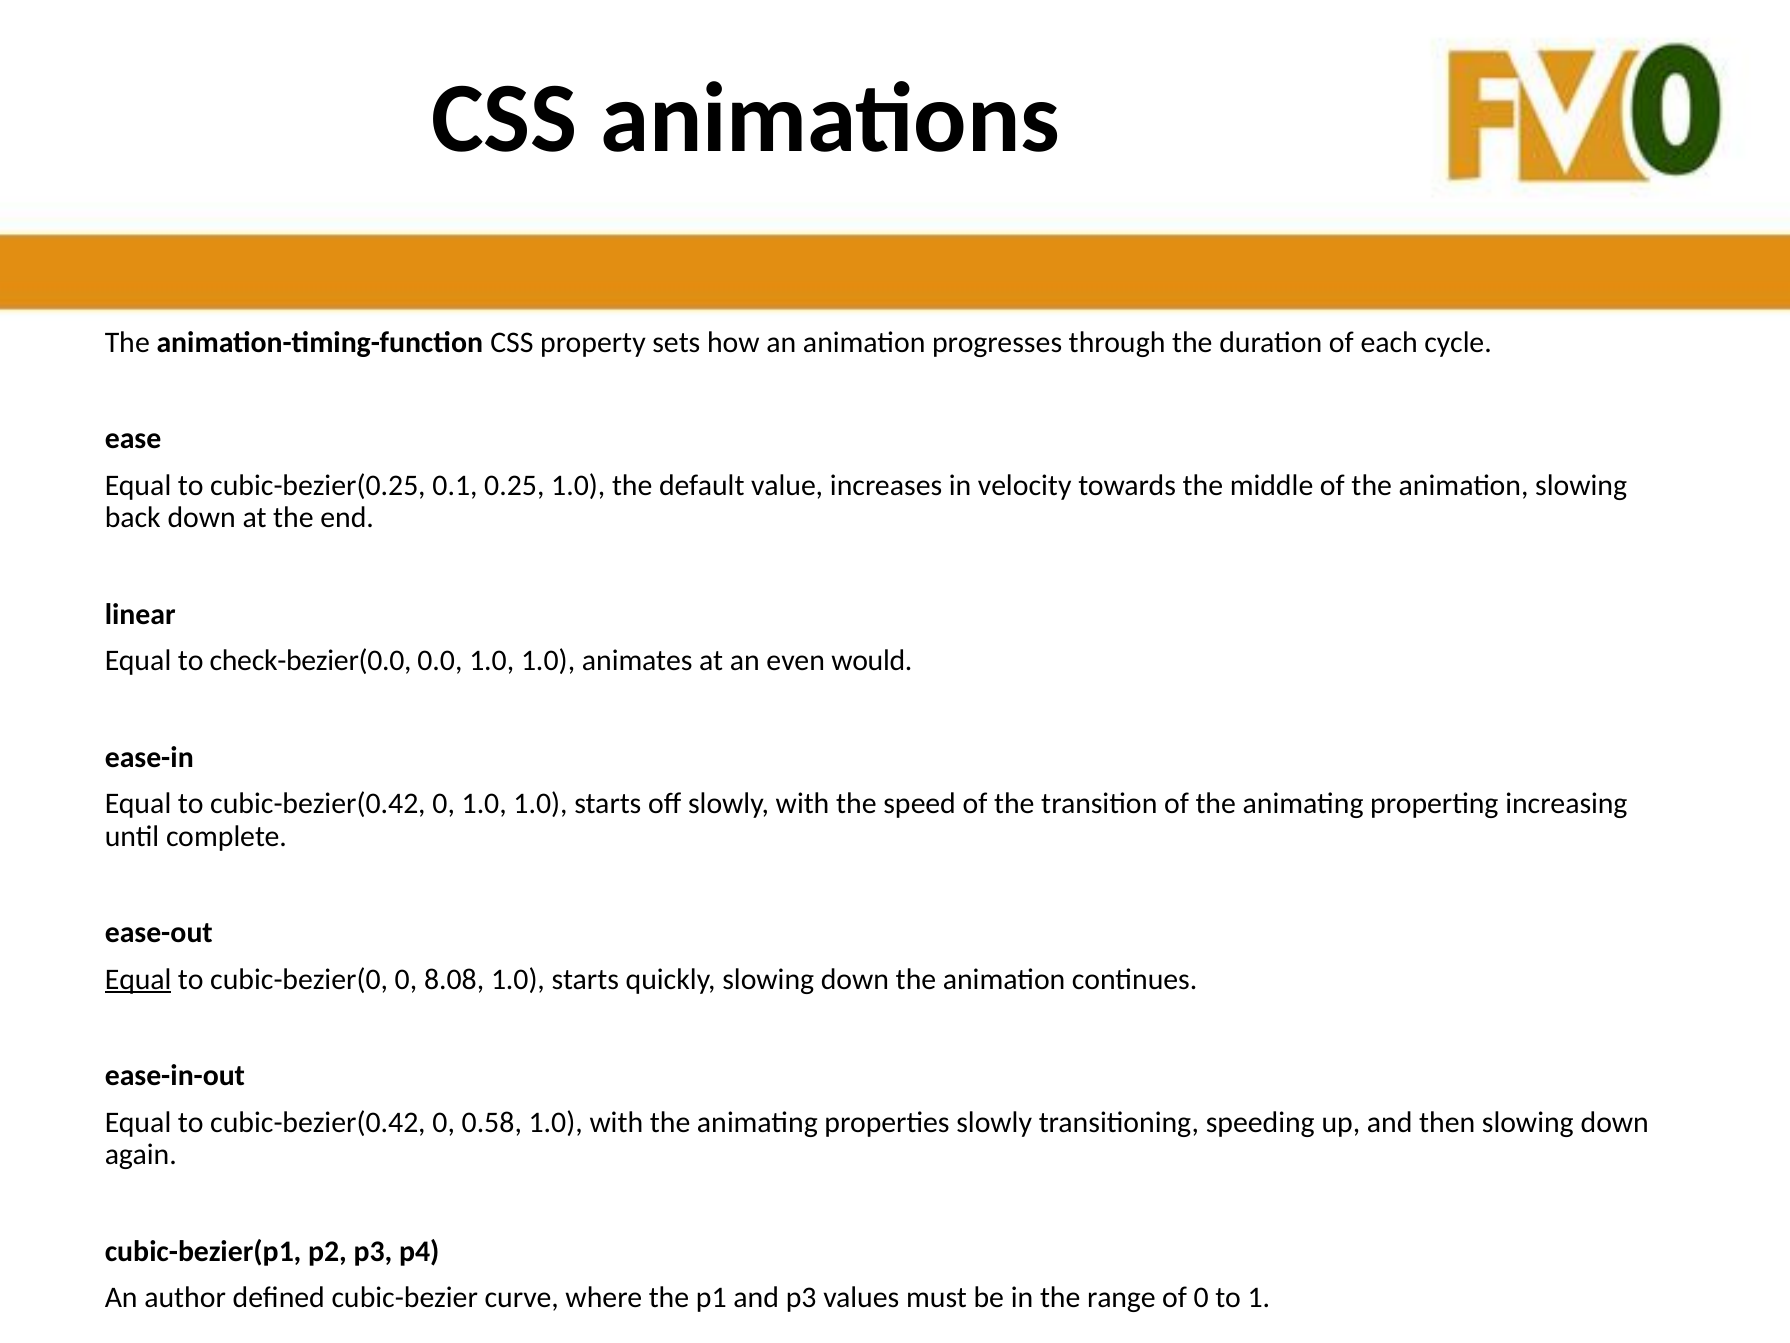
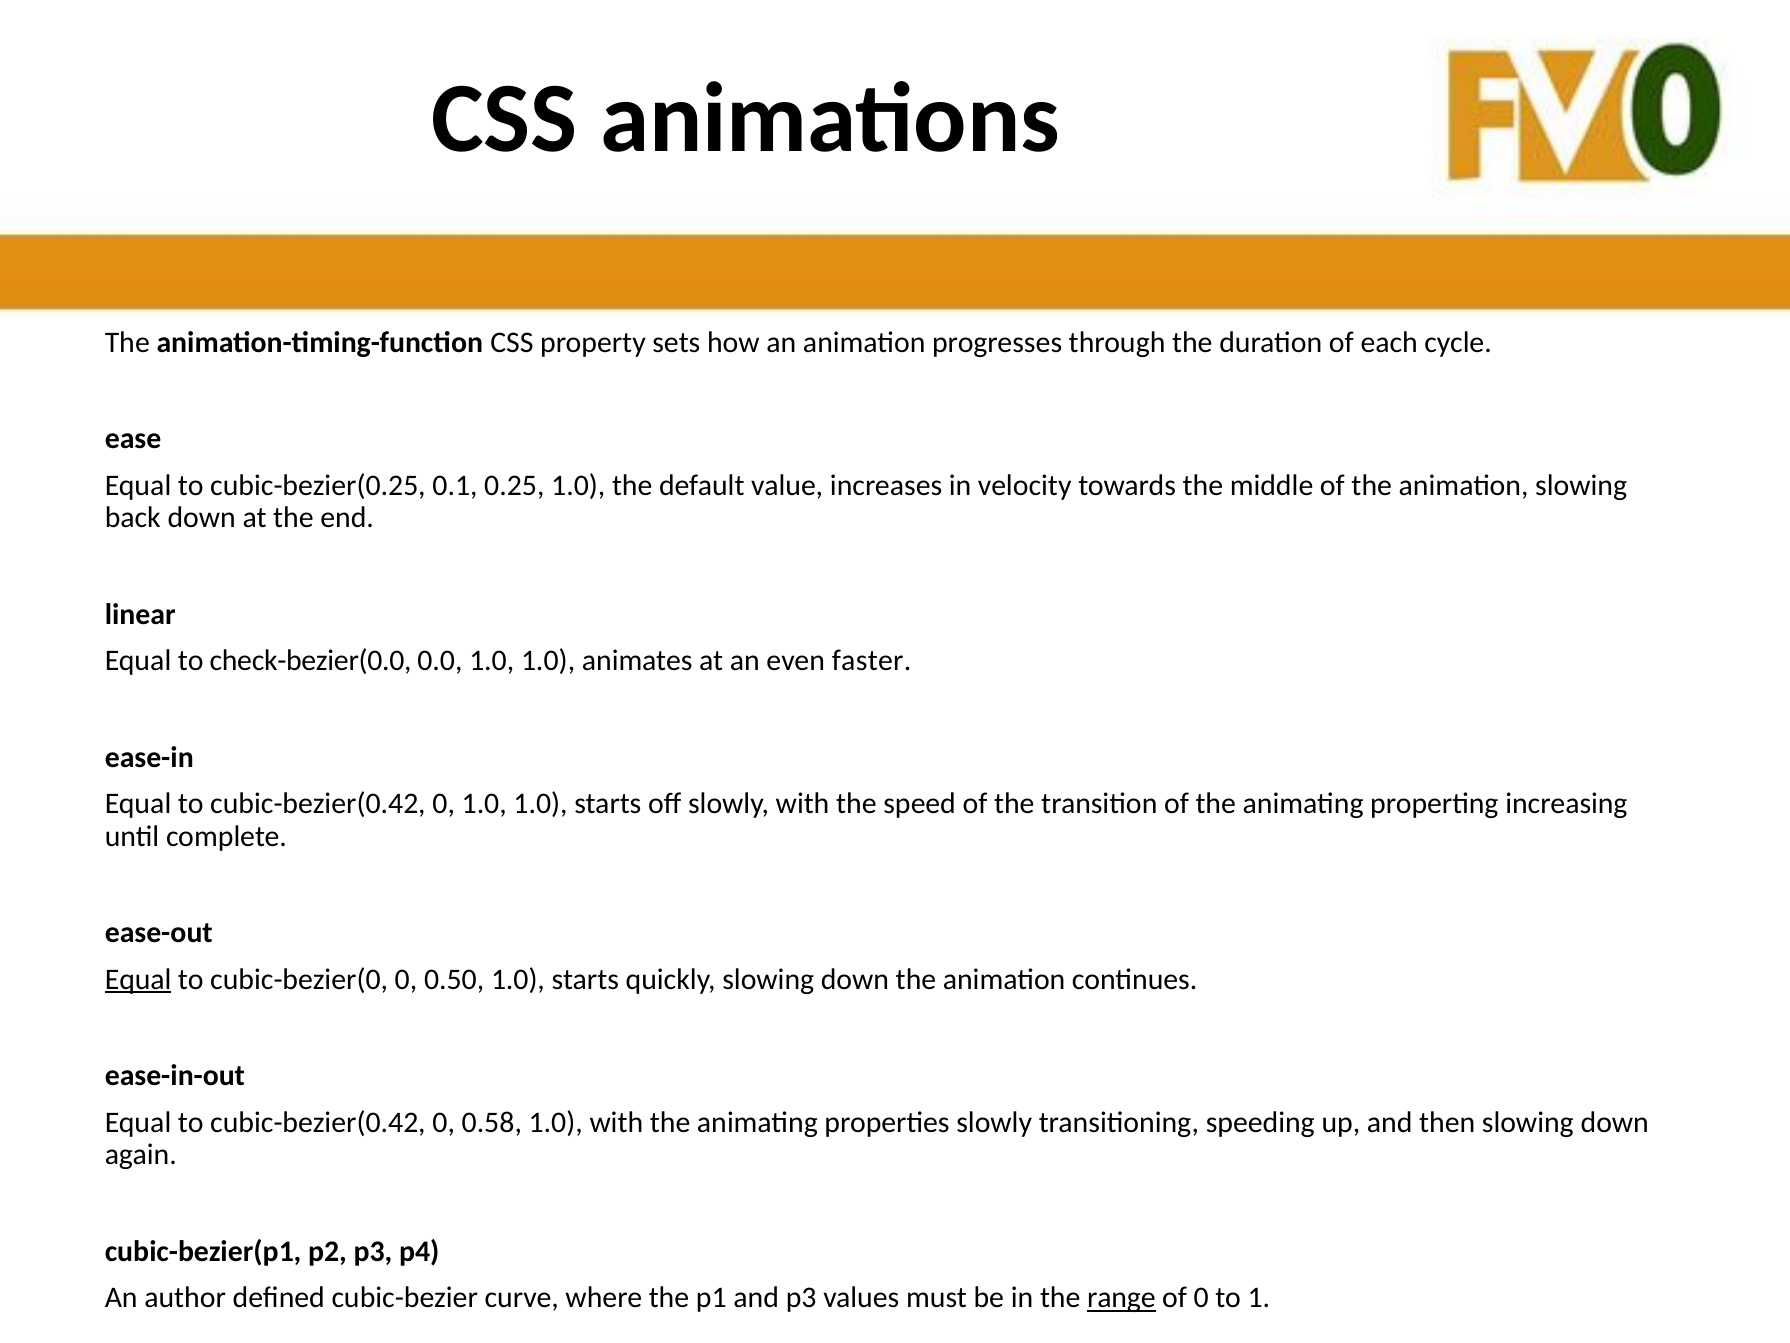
would: would -> faster (872, 661)
8.08: 8.08 -> 0.50 (454, 979)
range underline: none -> present (1121, 1298)
